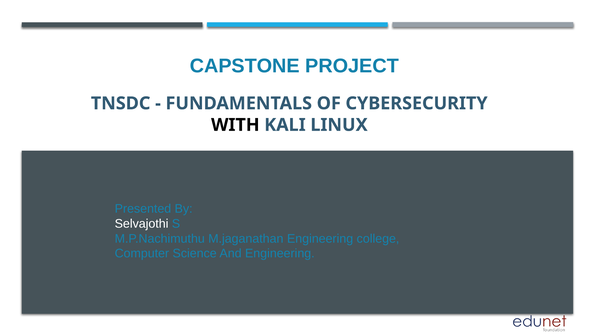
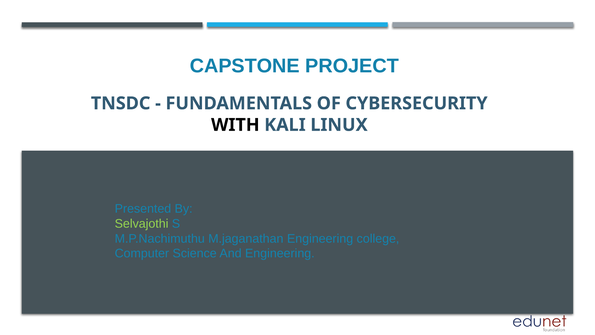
Selvajothi colour: white -> light green (142, 223)
